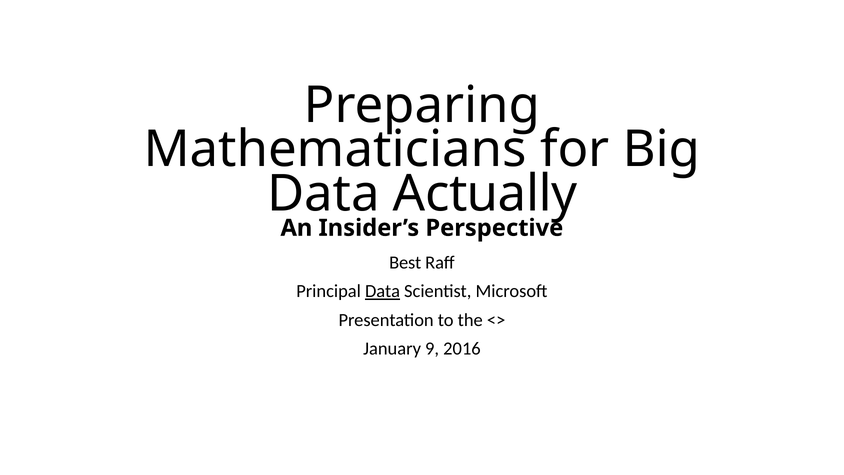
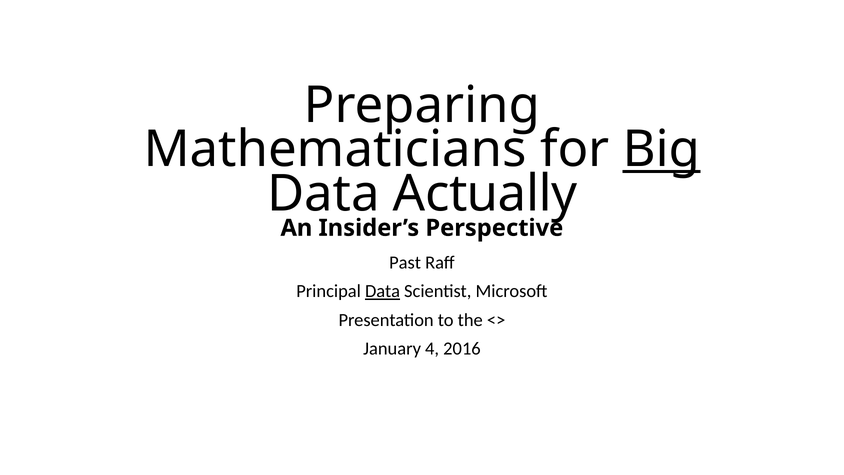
Big underline: none -> present (661, 150)
Best: Best -> Past (405, 262)
9: 9 -> 4 (432, 349)
